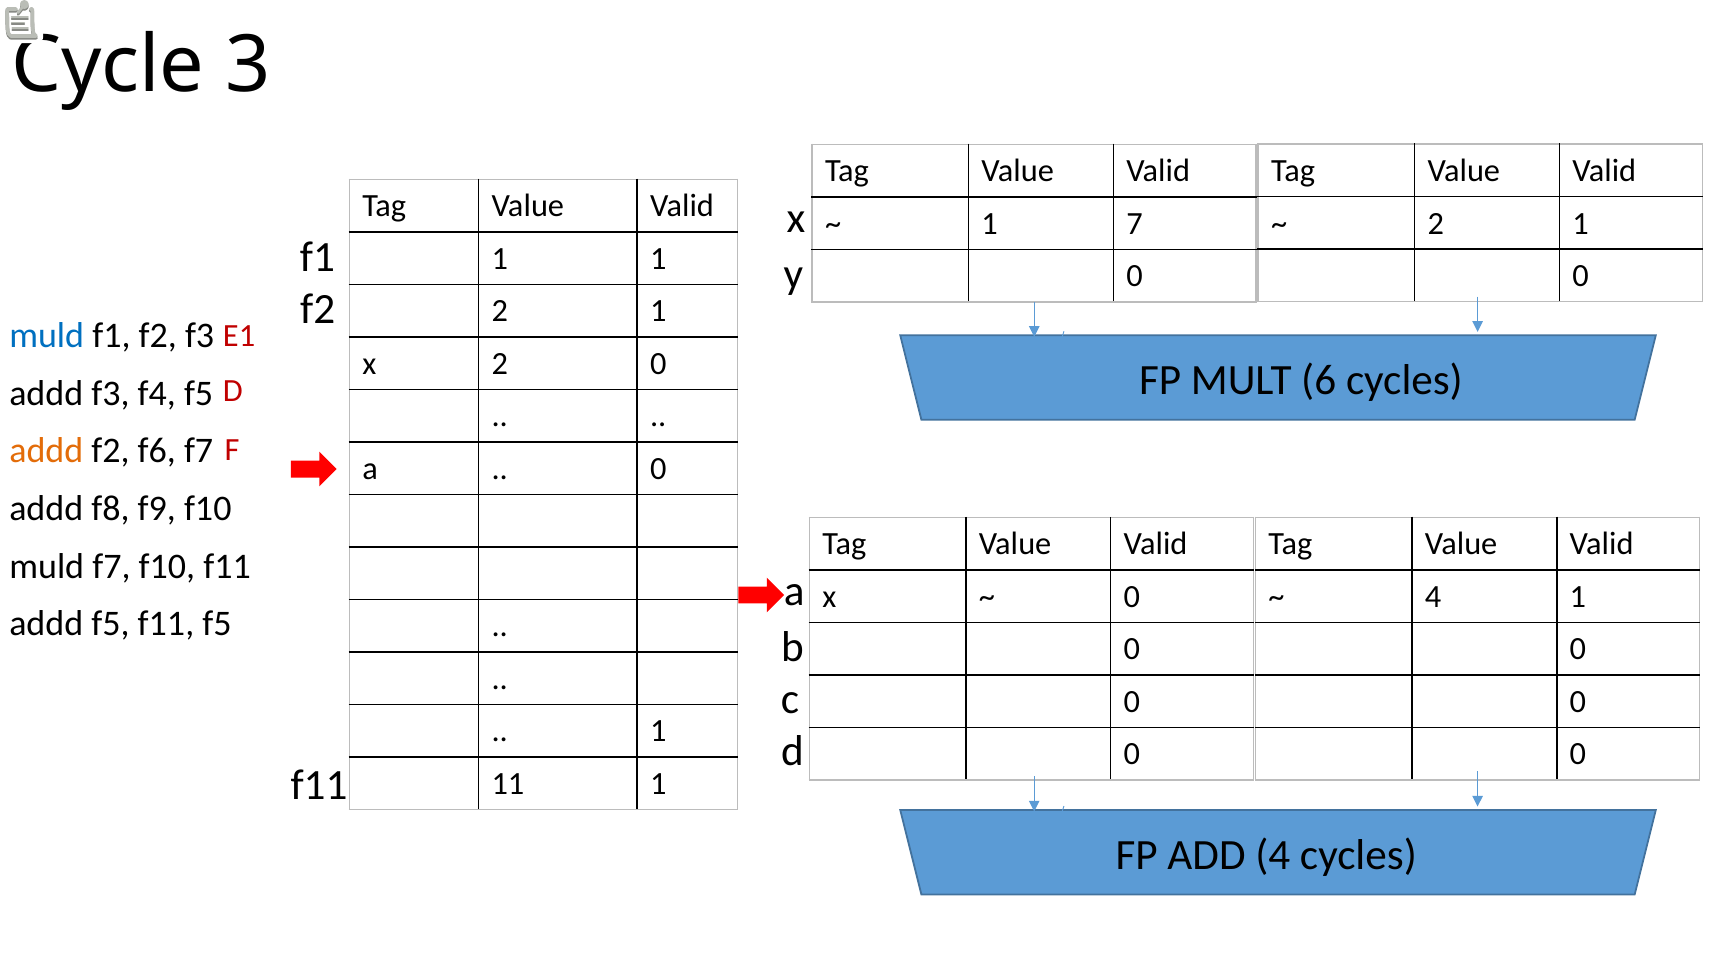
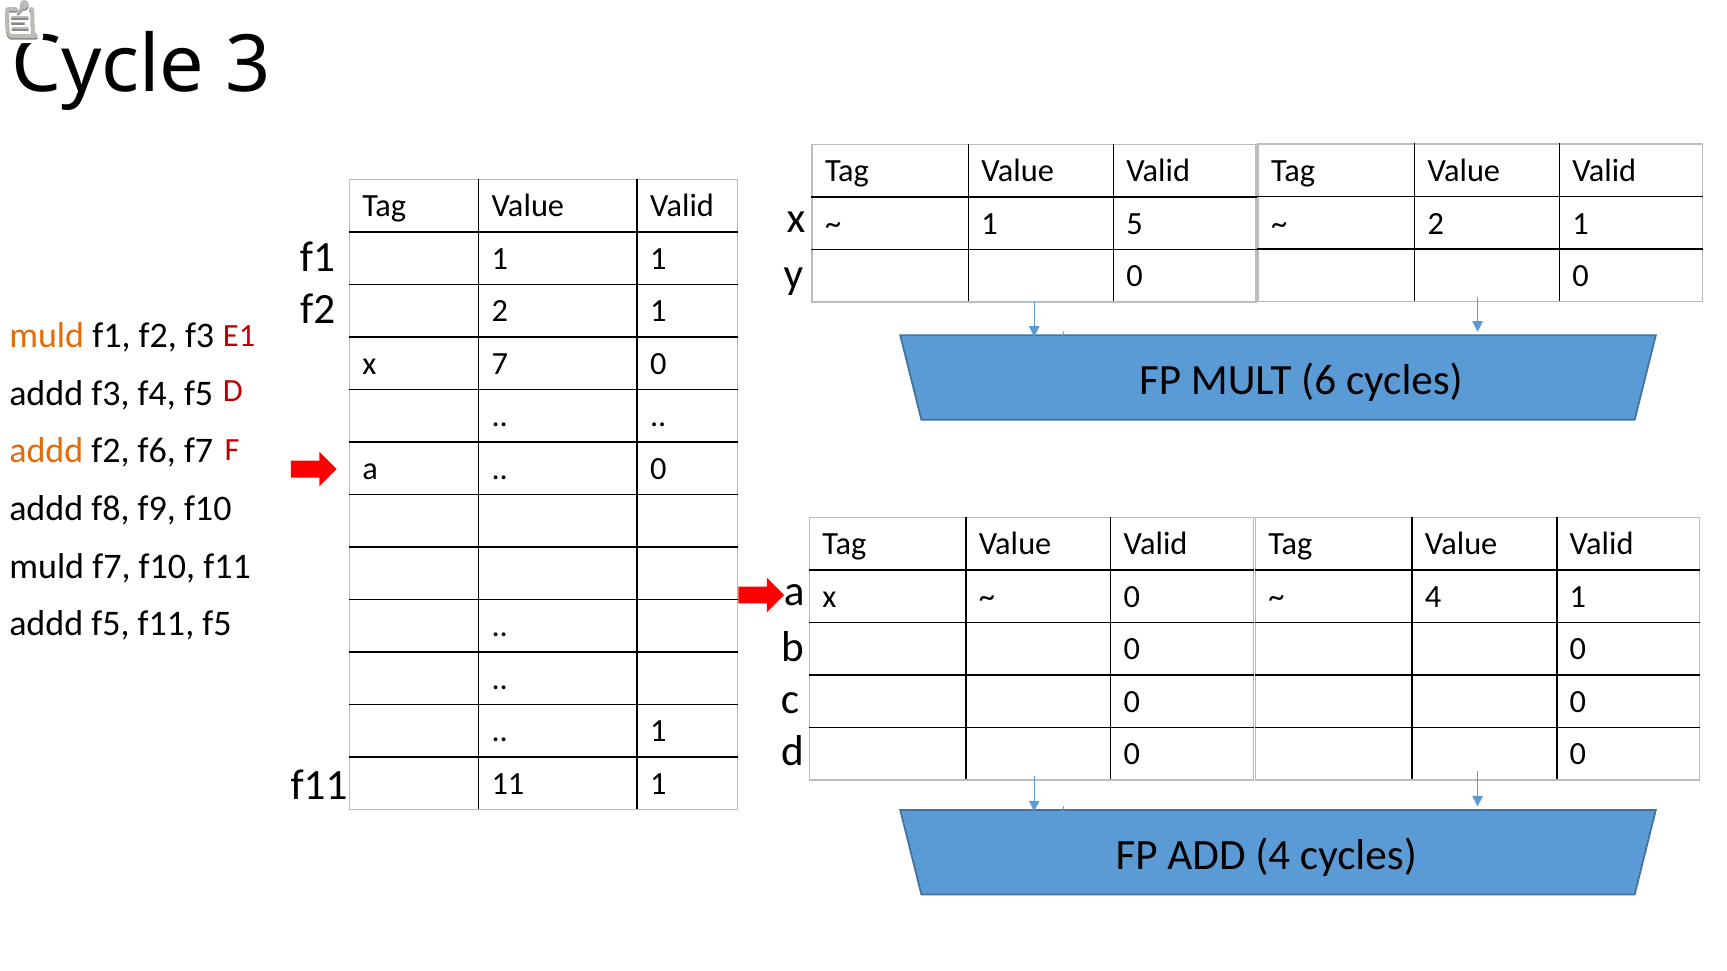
7: 7 -> 5 (1134, 224)
muld colour: blue -> orange (47, 336)
x 2: 2 -> 7 (500, 364)
